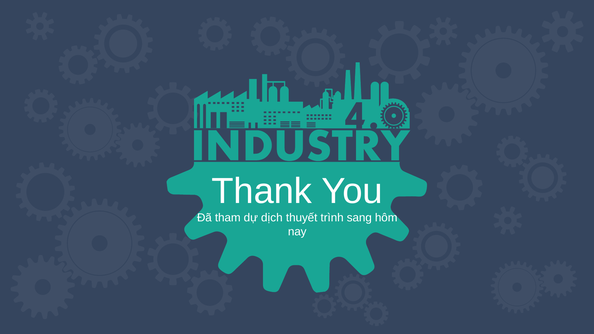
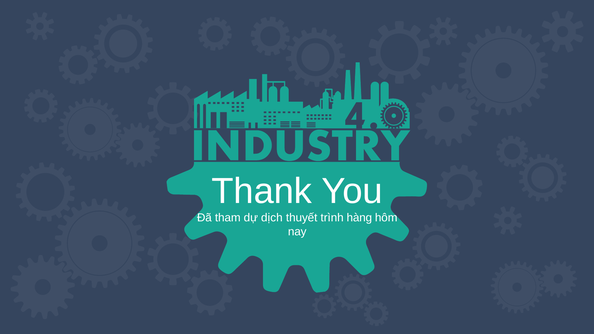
sang: sang -> hàng (359, 218)
